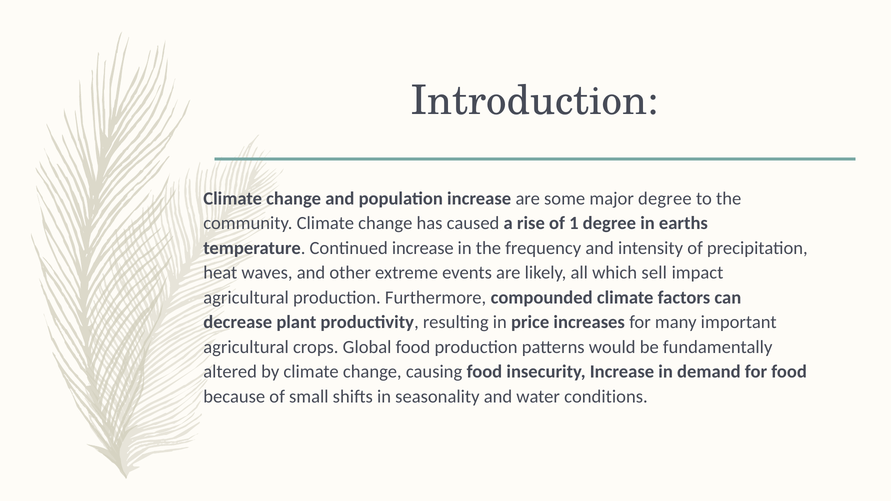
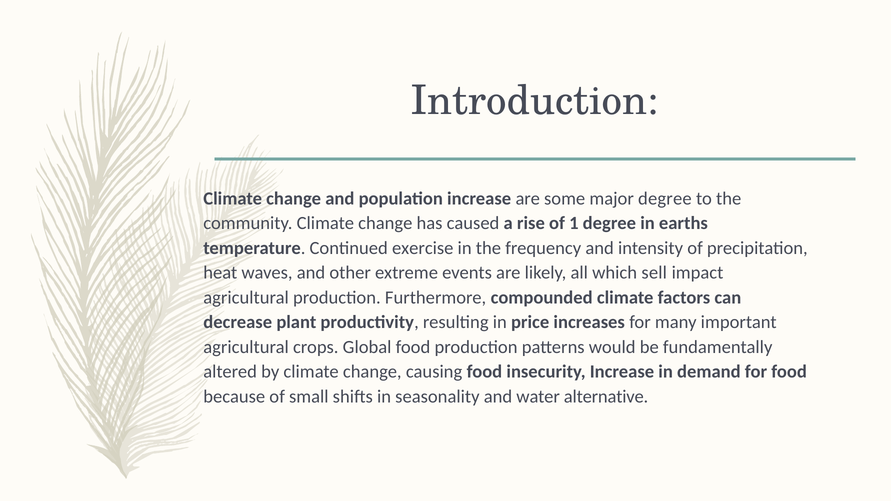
Continued increase: increase -> exercise (423, 248)
conditions: conditions -> alternative (606, 397)
